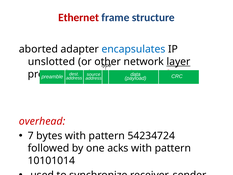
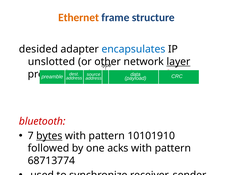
Ethernet colour: red -> orange (79, 18)
aborted: aborted -> desided (38, 49)
overhead: overhead -> bluetooth (42, 121)
bytes underline: none -> present (49, 136)
54234724: 54234724 -> 10101910 (151, 136)
10101014: 10101014 -> 68713774 (51, 160)
